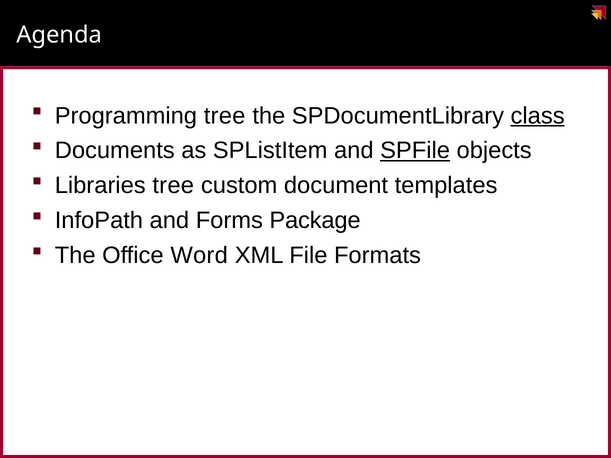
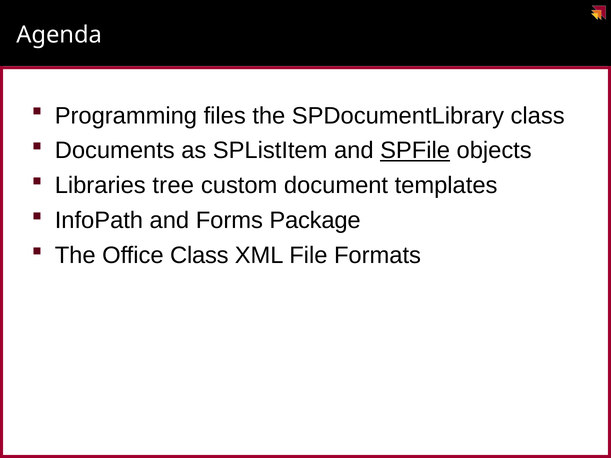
Programming tree: tree -> files (225, 116)
class underline: present -> none (538, 116)
Office Word: Word -> Class (199, 256)
